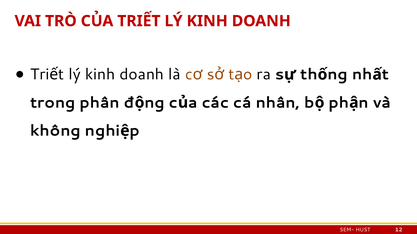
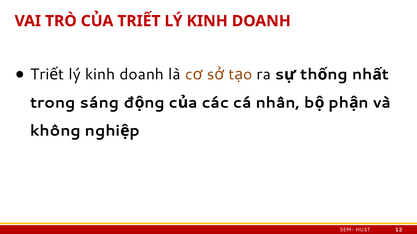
phân: phân -> sáng (100, 103)
